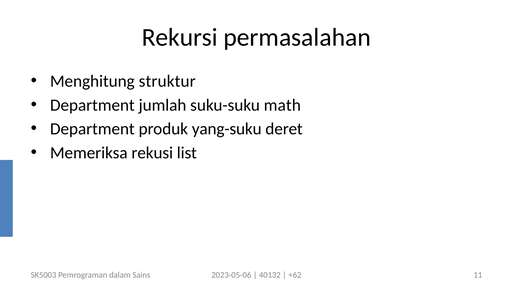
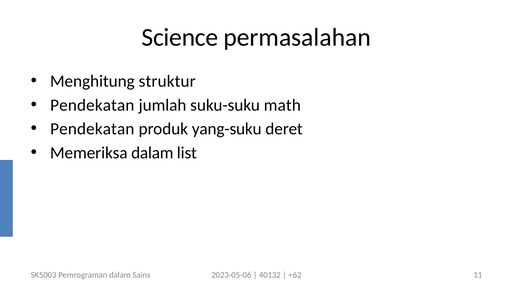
Rekursi: Rekursi -> Science (180, 37)
Department: Department -> Pendekatan (92, 105)
Department: Department -> Pendekatan (92, 129)
Memeriksa rekusi: rekusi -> dalam (152, 153)
